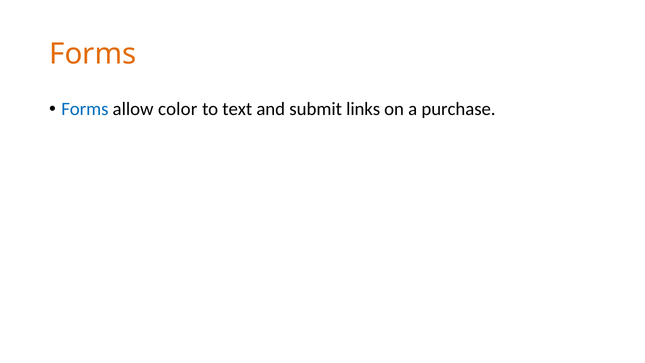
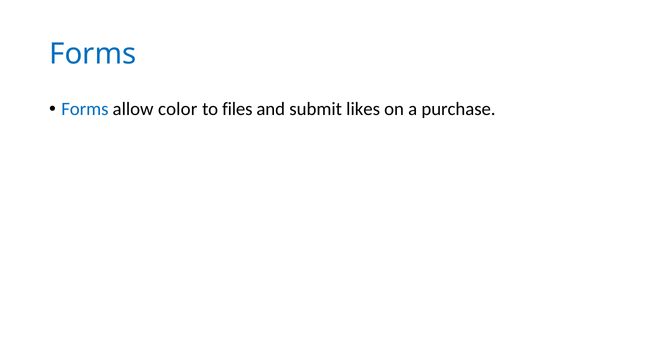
Forms colour: orange -> blue (93, 54)
text: text -> files (237, 109)
links: links -> likes (363, 109)
